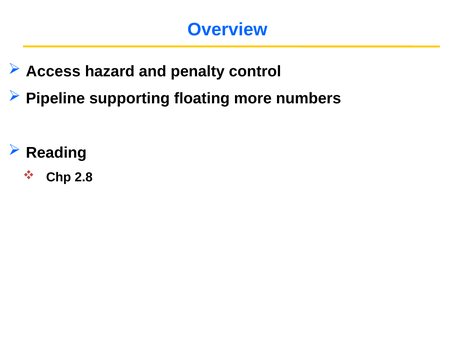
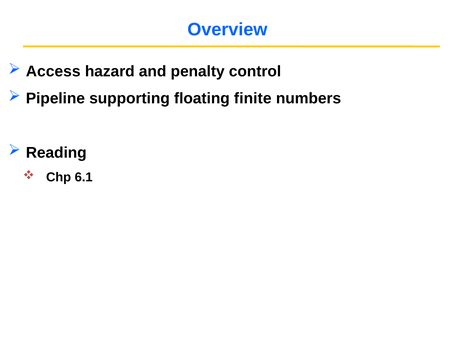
more: more -> finite (253, 98)
2.8: 2.8 -> 6.1 (84, 177)
